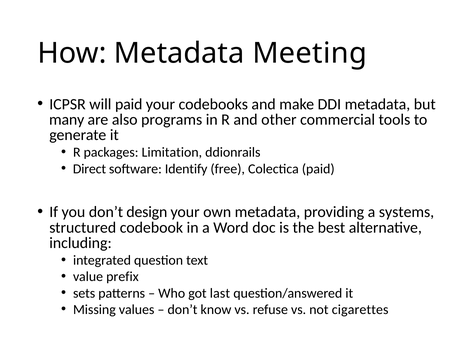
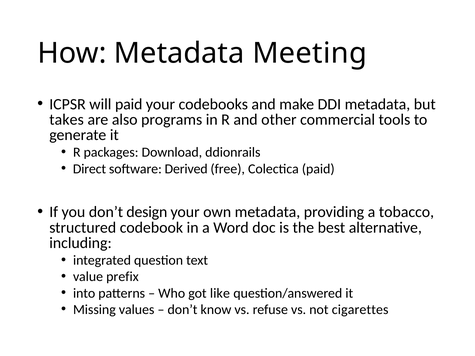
many: many -> takes (67, 120)
Limitation: Limitation -> Download (172, 153)
Identify: Identify -> Derived (186, 169)
systems: systems -> tobacco (406, 212)
sets: sets -> into (84, 293)
last: last -> like (220, 293)
